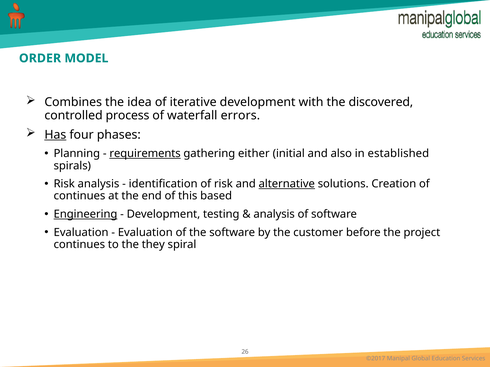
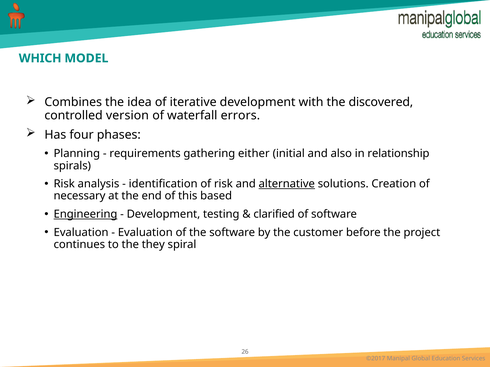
ORDER: ORDER -> WHICH (40, 58)
process: process -> version (127, 116)
Has underline: present -> none (55, 135)
requirements underline: present -> none (145, 154)
established: established -> relationship (398, 154)
continues: continues -> necessary (80, 196)
analysis: analysis -> clarified (274, 214)
